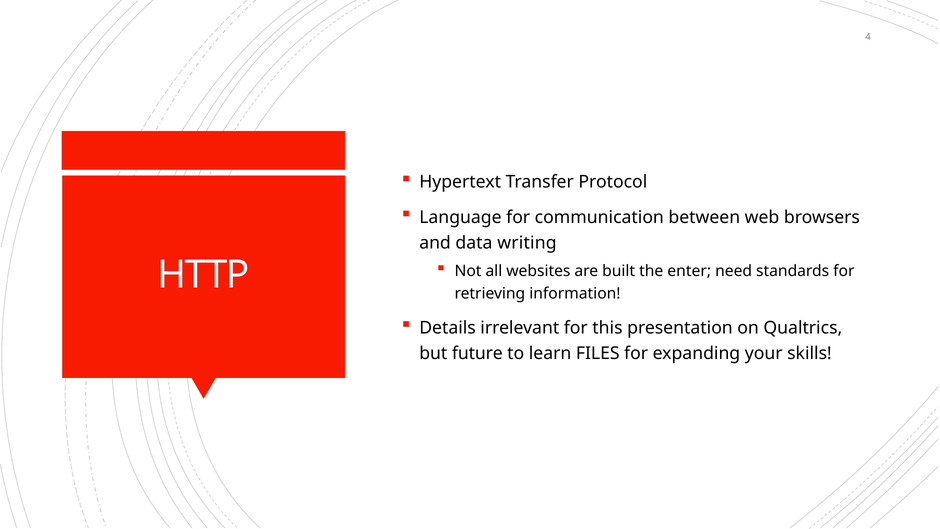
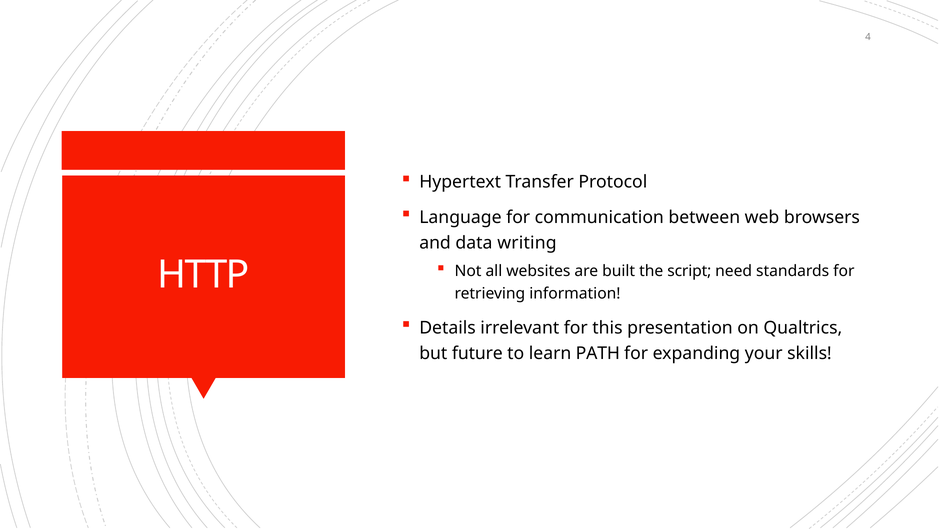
enter: enter -> script (689, 271)
FILES: FILES -> PATH (598, 353)
